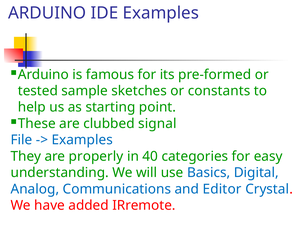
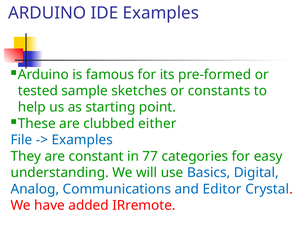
signal: signal -> either (157, 123)
properly: properly -> constant (96, 156)
40: 40 -> 77 (150, 156)
